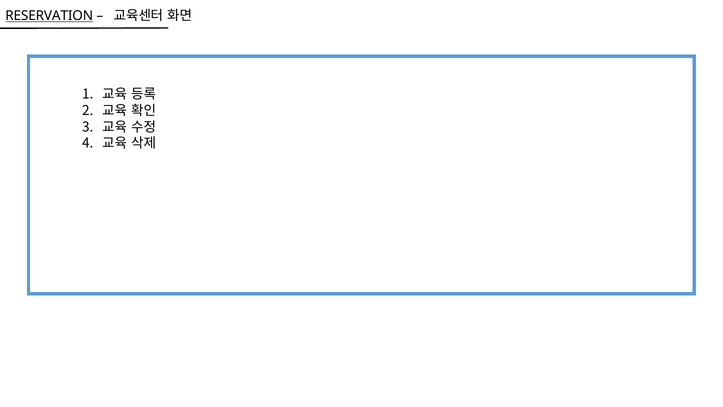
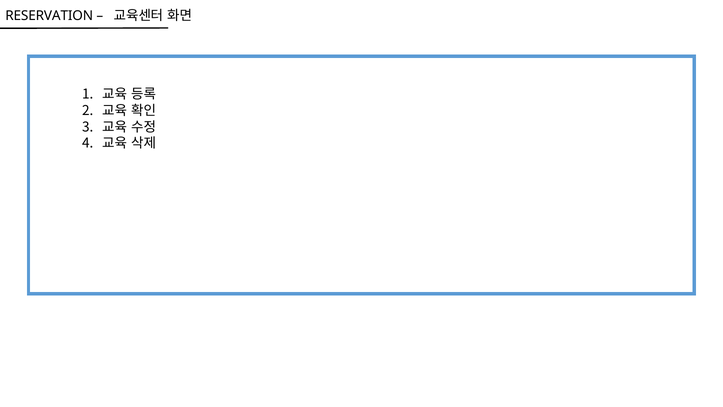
RESERVATION underline: present -> none (49, 16)
